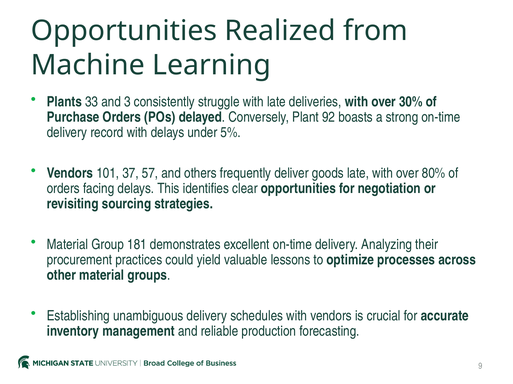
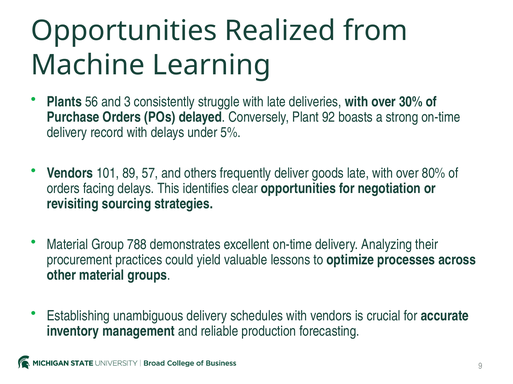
33: 33 -> 56 (92, 102)
37: 37 -> 89 (131, 173)
181: 181 -> 788 (137, 245)
